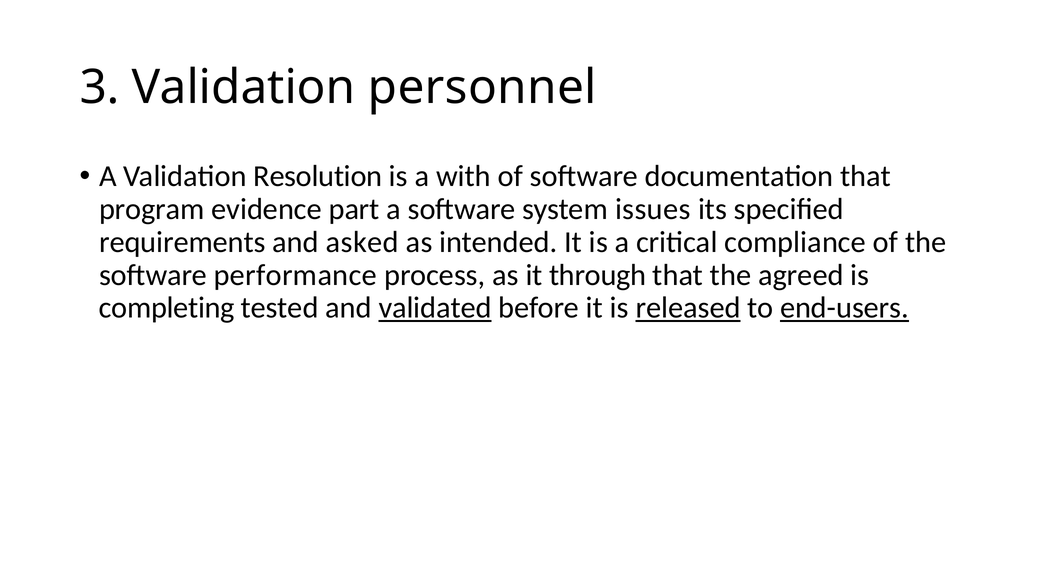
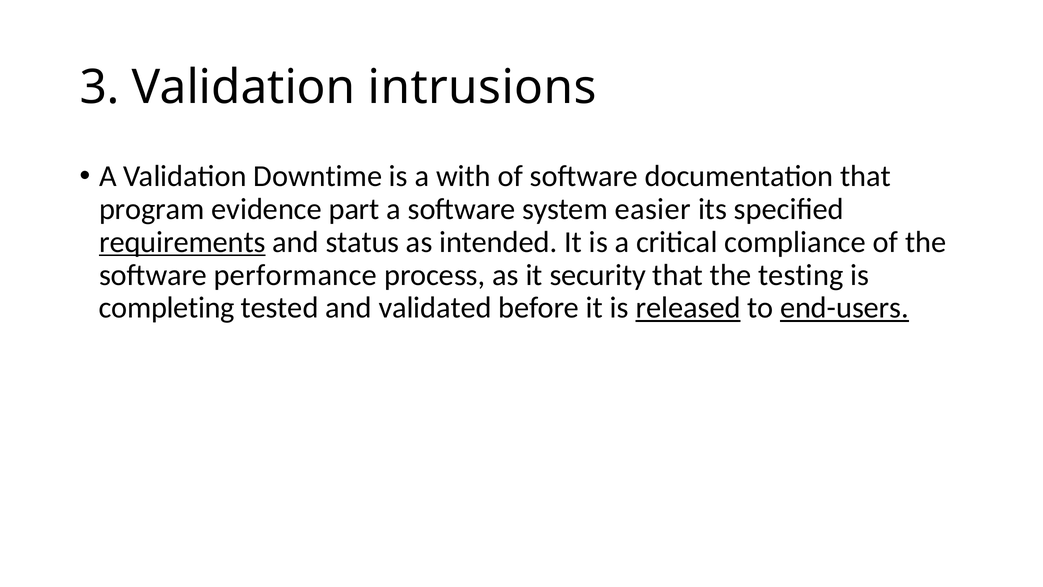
personnel: personnel -> intrusions (482, 88)
Resolution: Resolution -> Downtime (318, 176)
issues: issues -> easier (653, 209)
requirements underline: none -> present (182, 242)
asked: asked -> status (363, 242)
through: through -> security (598, 275)
agreed: agreed -> testing (801, 275)
validated underline: present -> none (435, 308)
